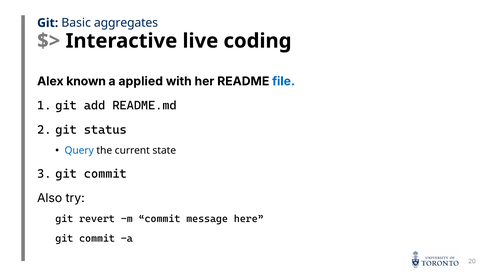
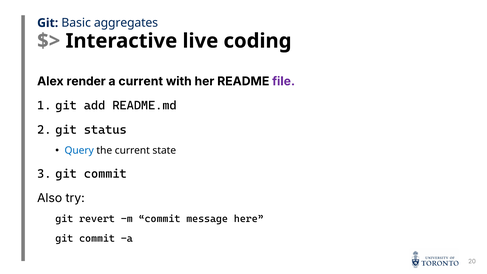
known: known -> render (86, 81)
a applied: applied -> current (141, 81)
file colour: blue -> purple (284, 81)
